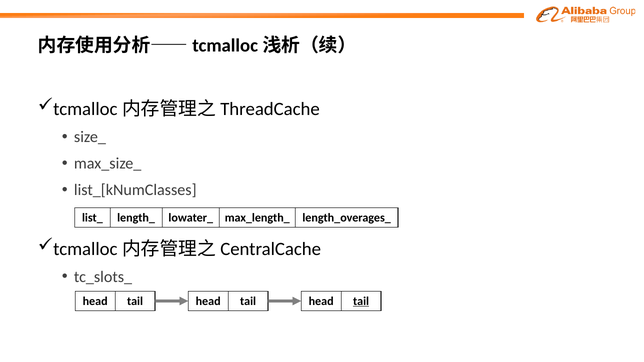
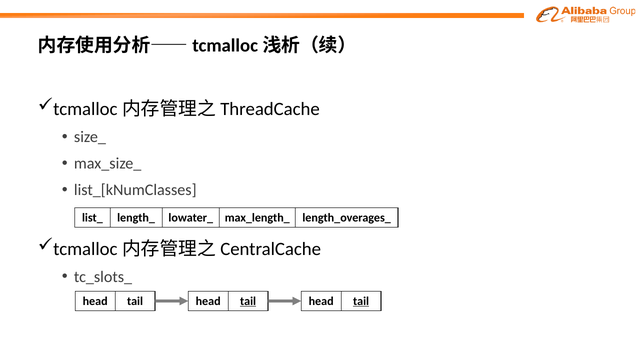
tail underline: none -> present (248, 301)
